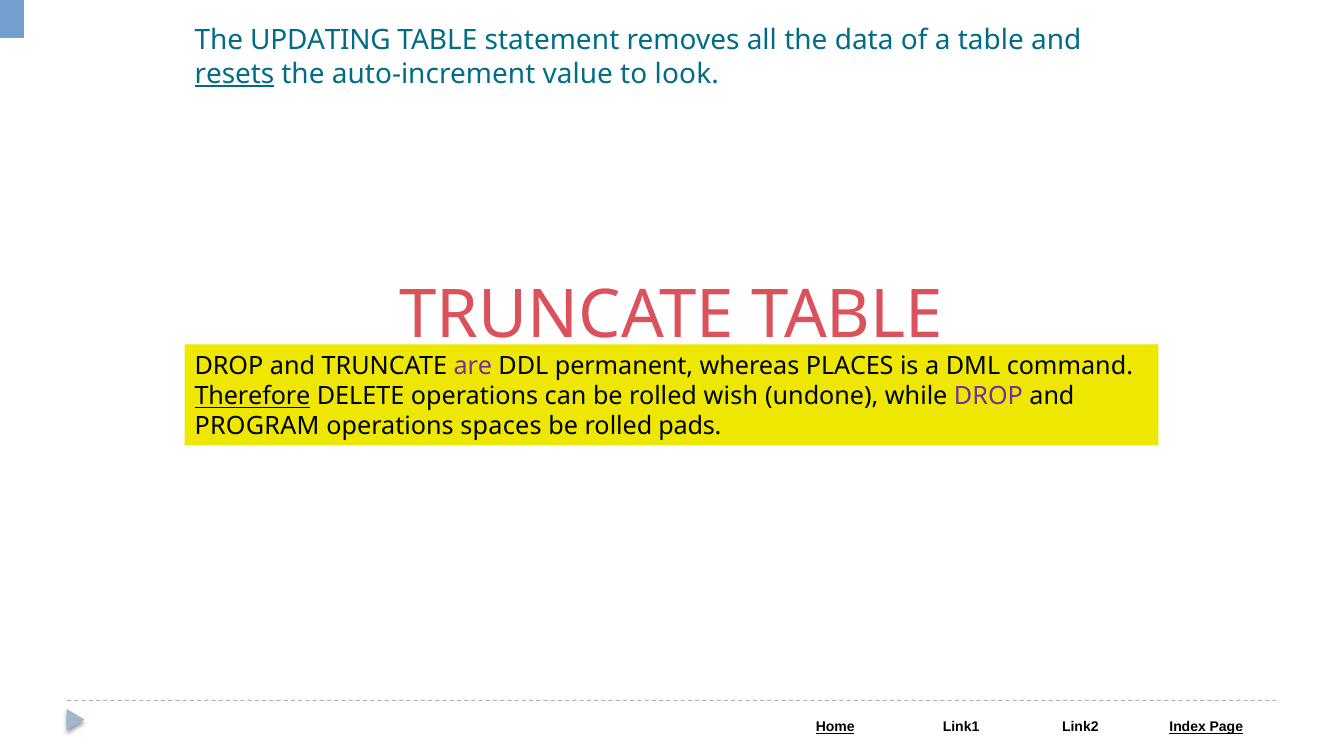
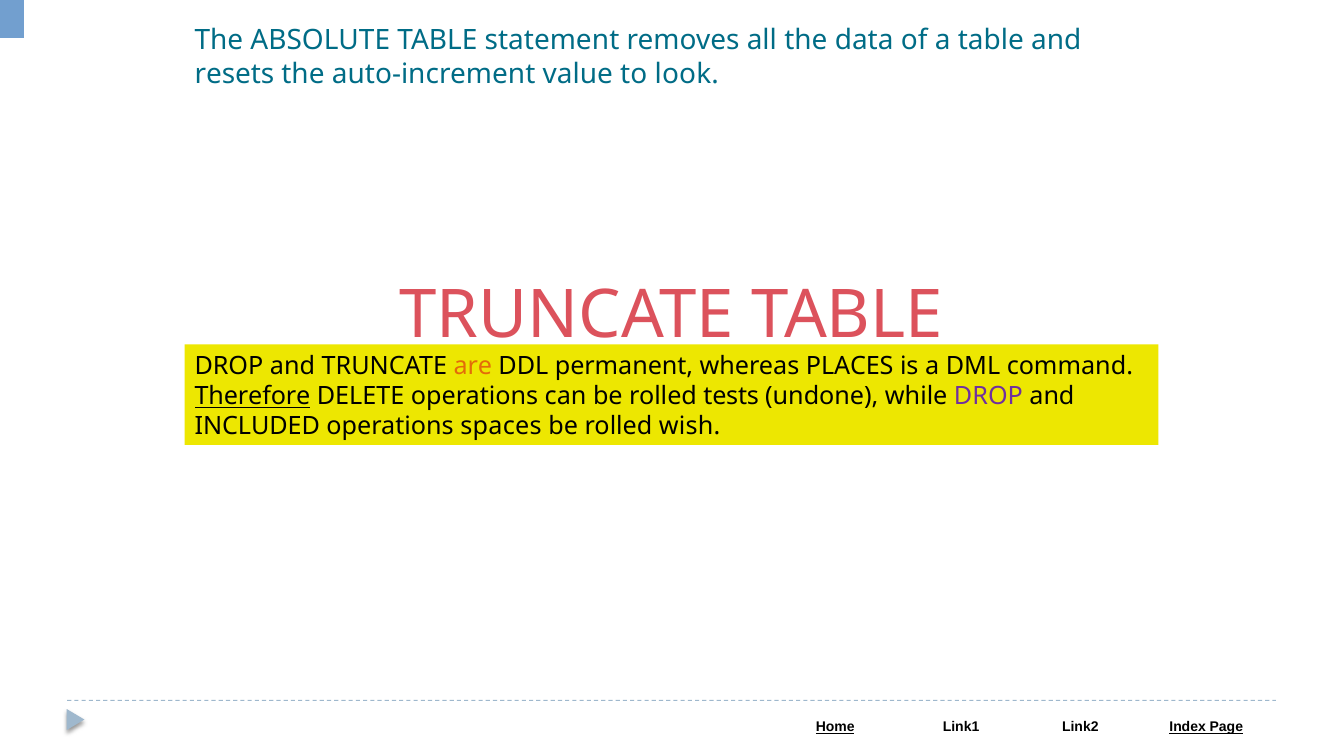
UPDATING: UPDATING -> ABSOLUTE (320, 40)
resets underline: present -> none (234, 74)
are colour: purple -> orange (473, 366)
wish: wish -> tests (731, 396)
PROGRAM: PROGRAM -> INCLUDED (257, 426)
pads: pads -> wish (690, 426)
